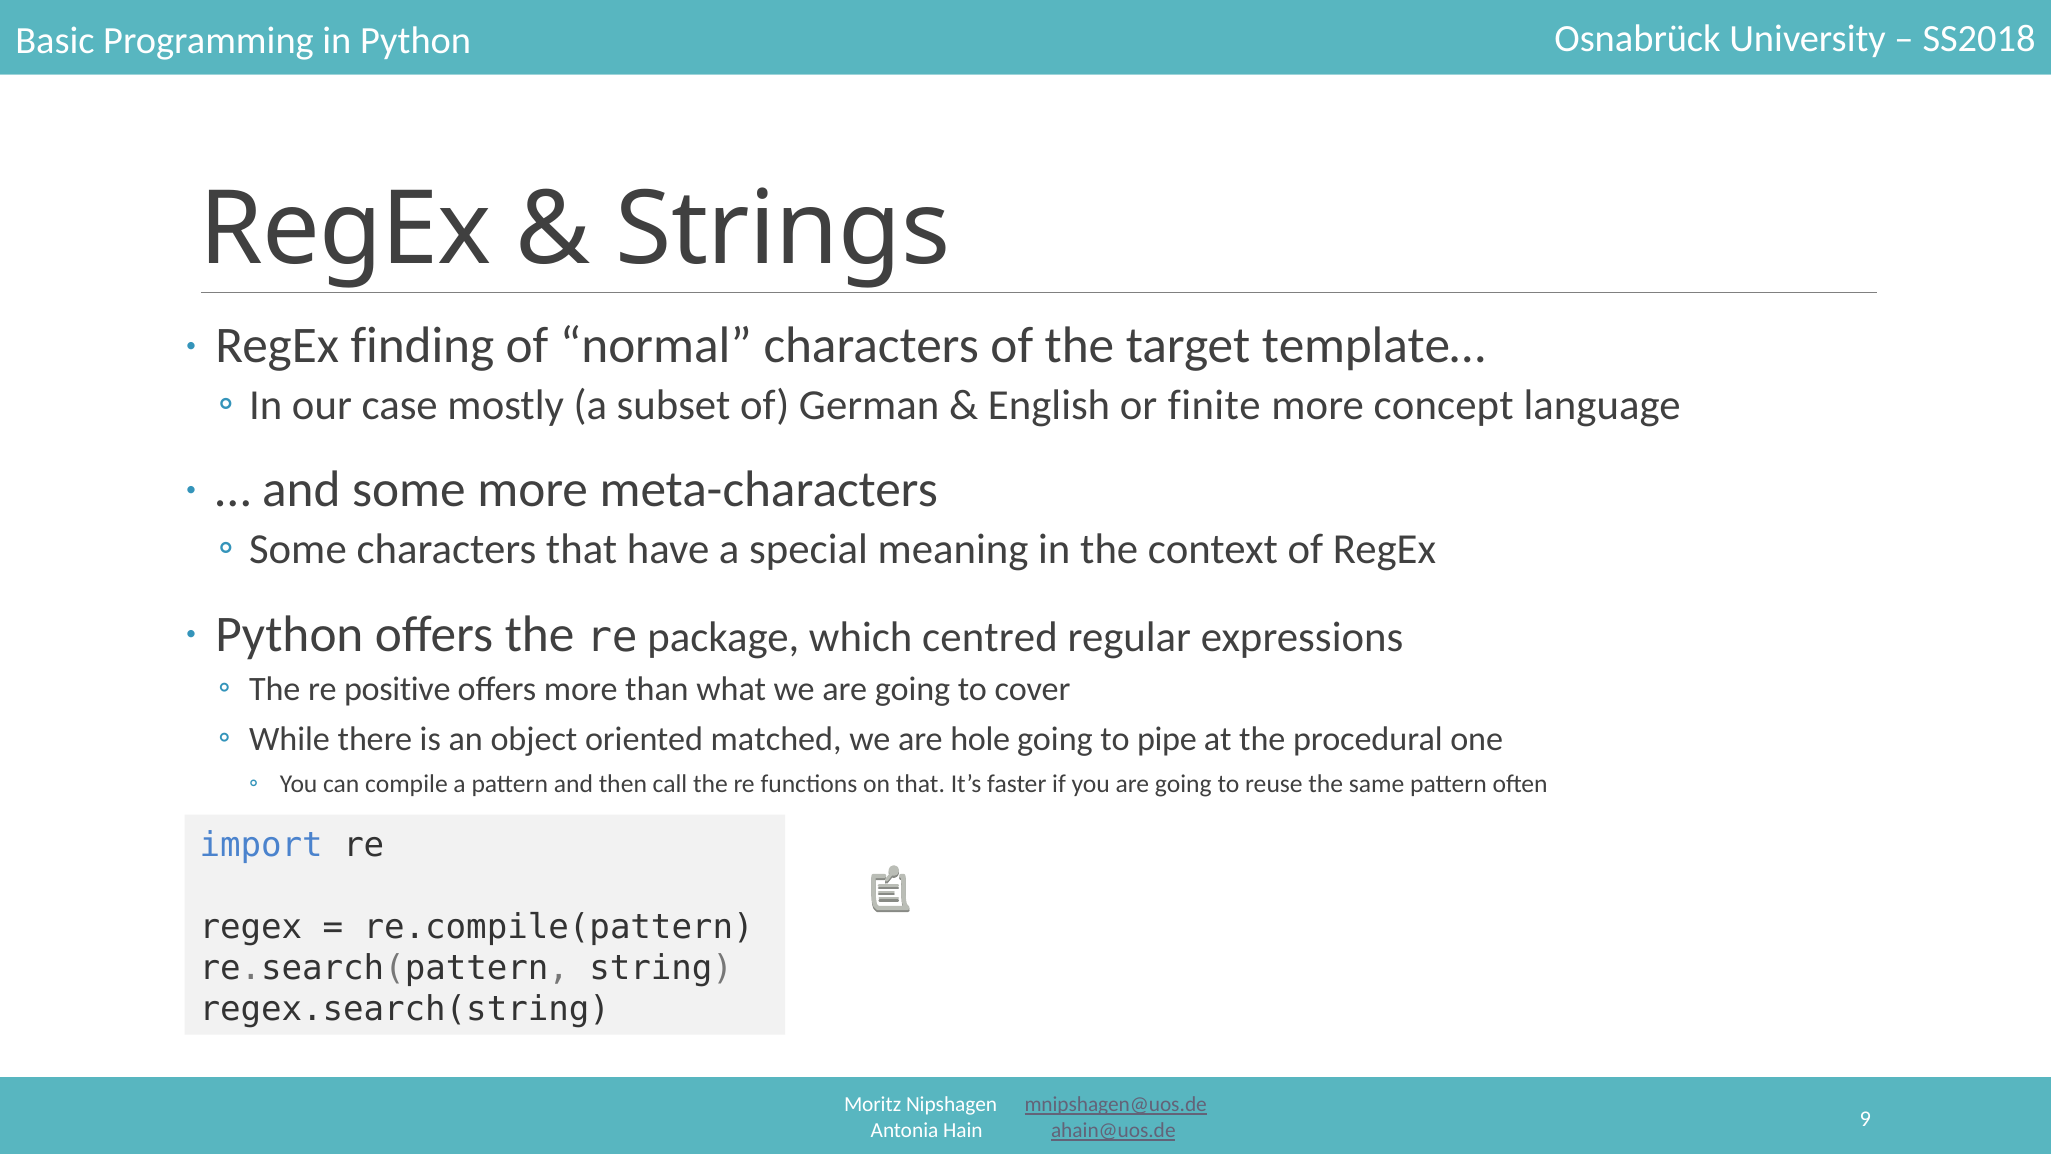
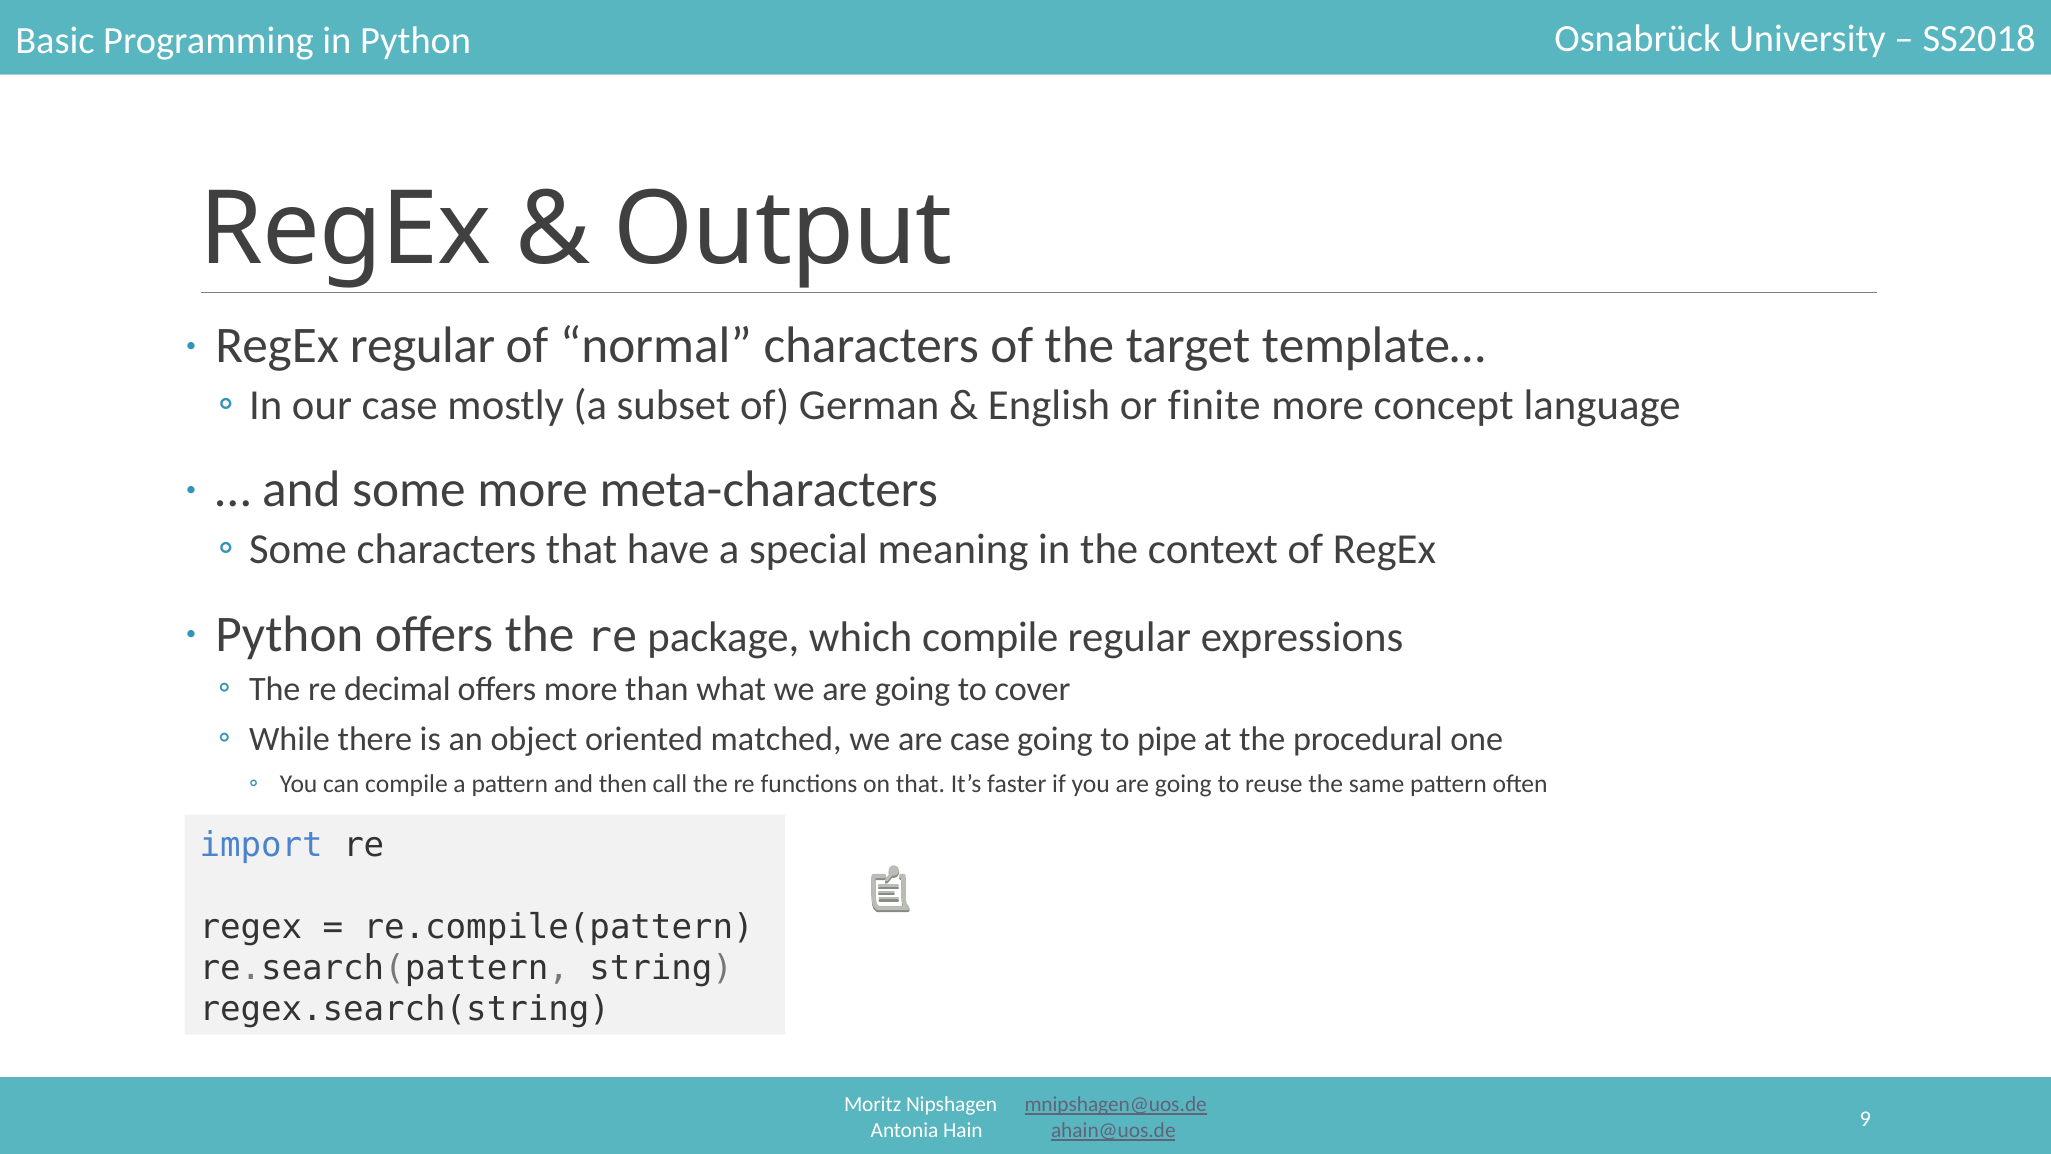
Strings: Strings -> Output (783, 230)
RegEx finding: finding -> regular (423, 346)
which centred: centred -> compile (990, 637)
positive: positive -> decimal (397, 689)
are hole: hole -> case (980, 739)
